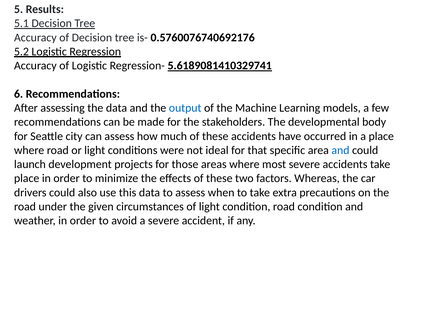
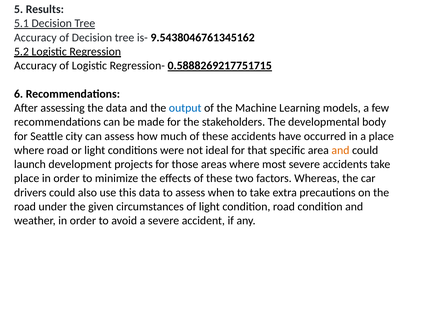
0.5760076740692176: 0.5760076740692176 -> 9.5438046761345162 (203, 37)
5.6189081410329741: 5.6189081410329741 -> 0.5888269217751715 (220, 66)
and colour: blue -> orange (340, 150)
